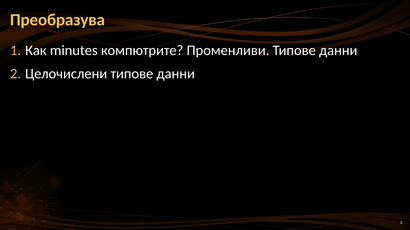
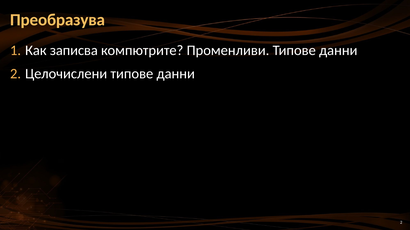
minutes: minutes -> записва (74, 51)
